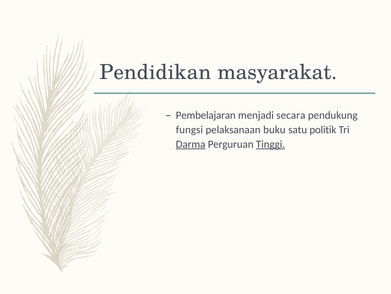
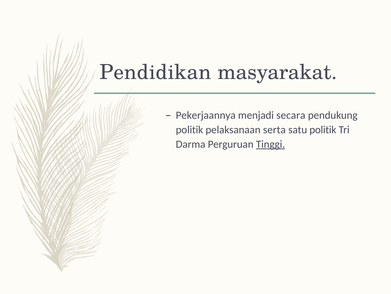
Pembelajaran: Pembelajaran -> Pekerjaannya (206, 115)
fungsi: fungsi -> politik (189, 129)
buku: buku -> serta (274, 129)
Darma underline: present -> none (191, 144)
